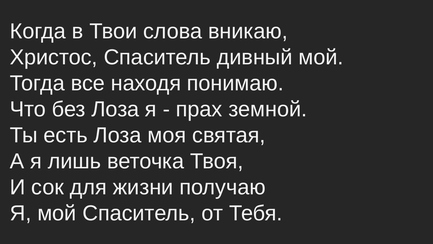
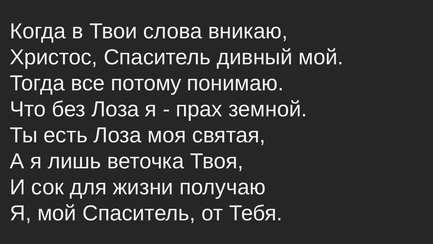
находя: находя -> потому (146, 83)
